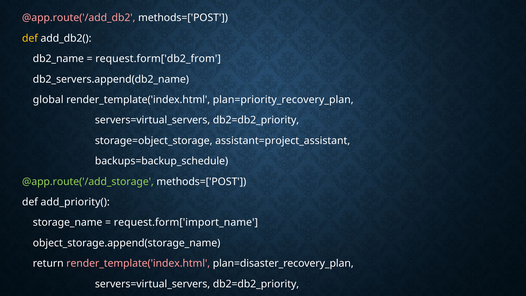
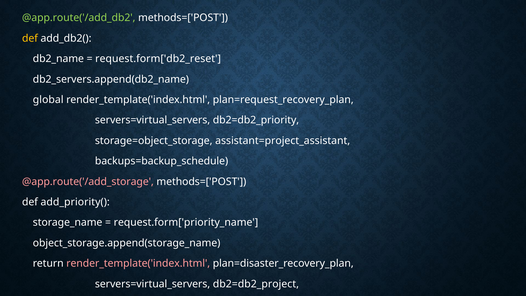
@app.route('/add_db2 colour: pink -> light green (79, 18)
request.form['db2_from: request.form['db2_from -> request.form['db2_reset (158, 59)
plan=priority_recovery_plan: plan=priority_recovery_plan -> plan=request_recovery_plan (283, 100)
@app.route('/add_storage colour: light green -> pink (88, 182)
request.form['import_name: request.form['import_name -> request.form['priority_name (186, 222)
db2=db2_priority: db2=db2_priority -> db2=db2_project (256, 284)
